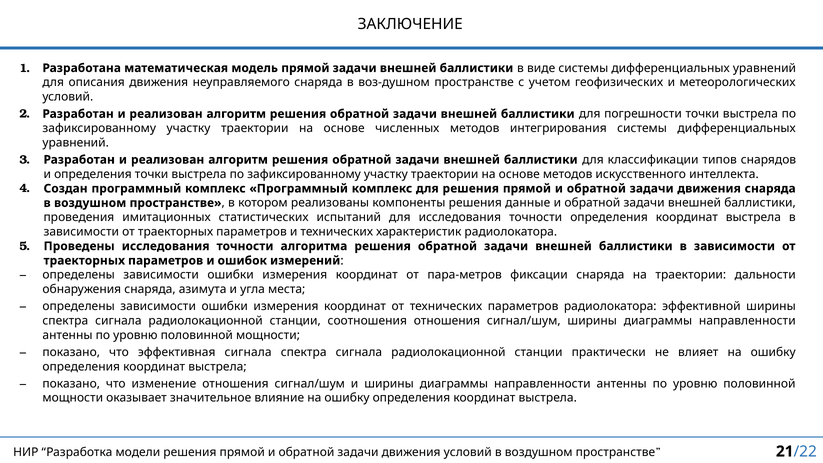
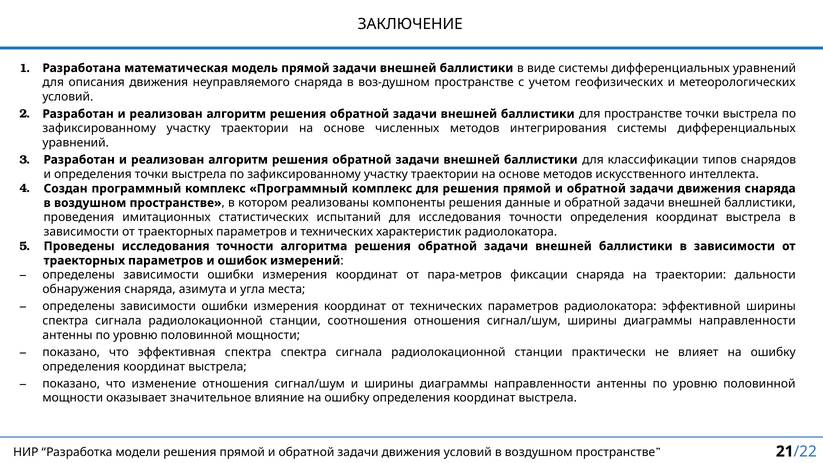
для погрешности: погрешности -> пространстве (643, 114)
эффективная сигнала: сигнала -> спектра (248, 352)
